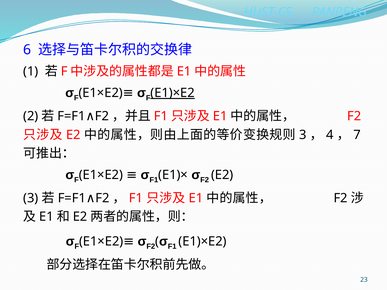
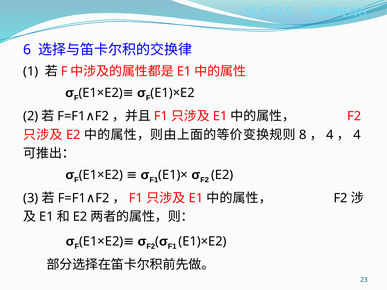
E1)×E2 underline: present -> none (173, 93)
3: 3 -> 8 (303, 135)
7: 7 -> 4 (357, 135)
